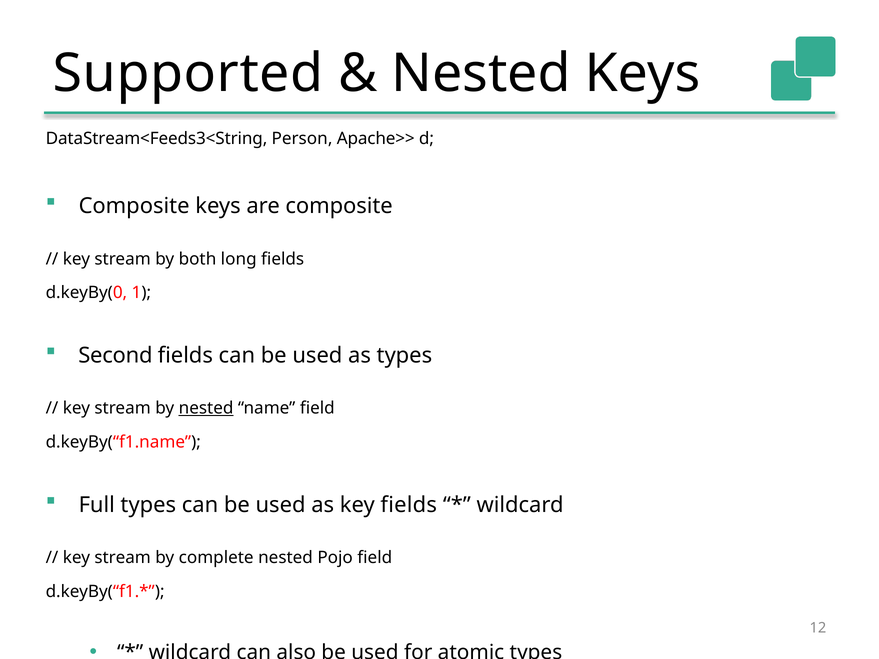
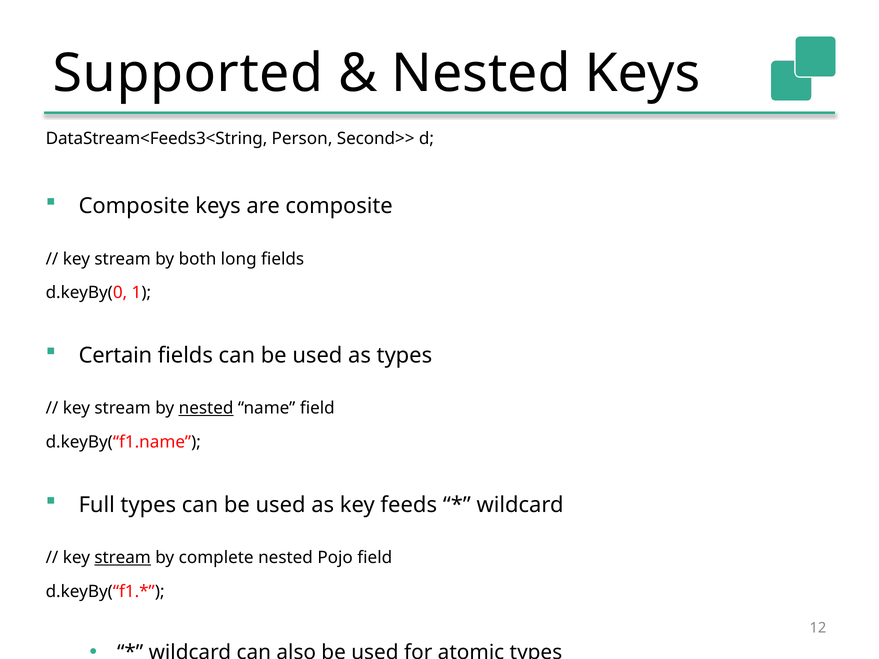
Apache>>: Apache>> -> Second>> (376, 139)
Second: Second -> Certain (115, 356)
key fields: fields -> feeds (409, 505)
stream underline: none -> present (123, 558)
